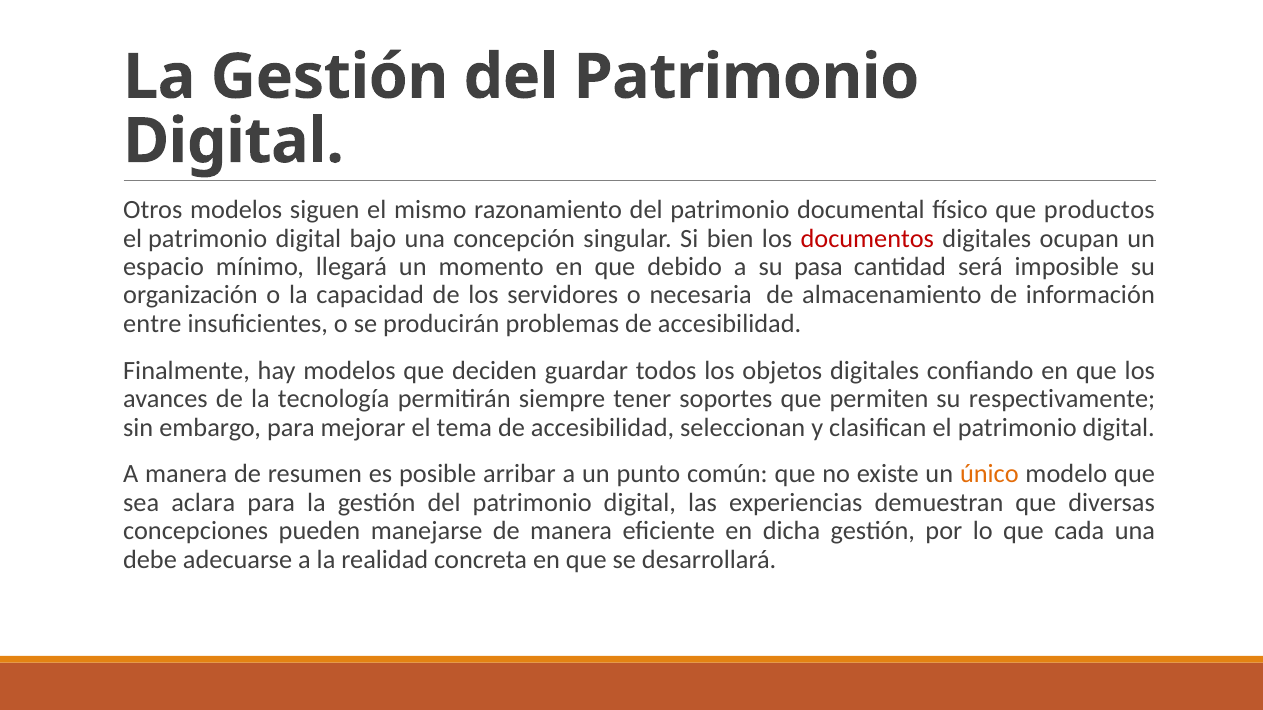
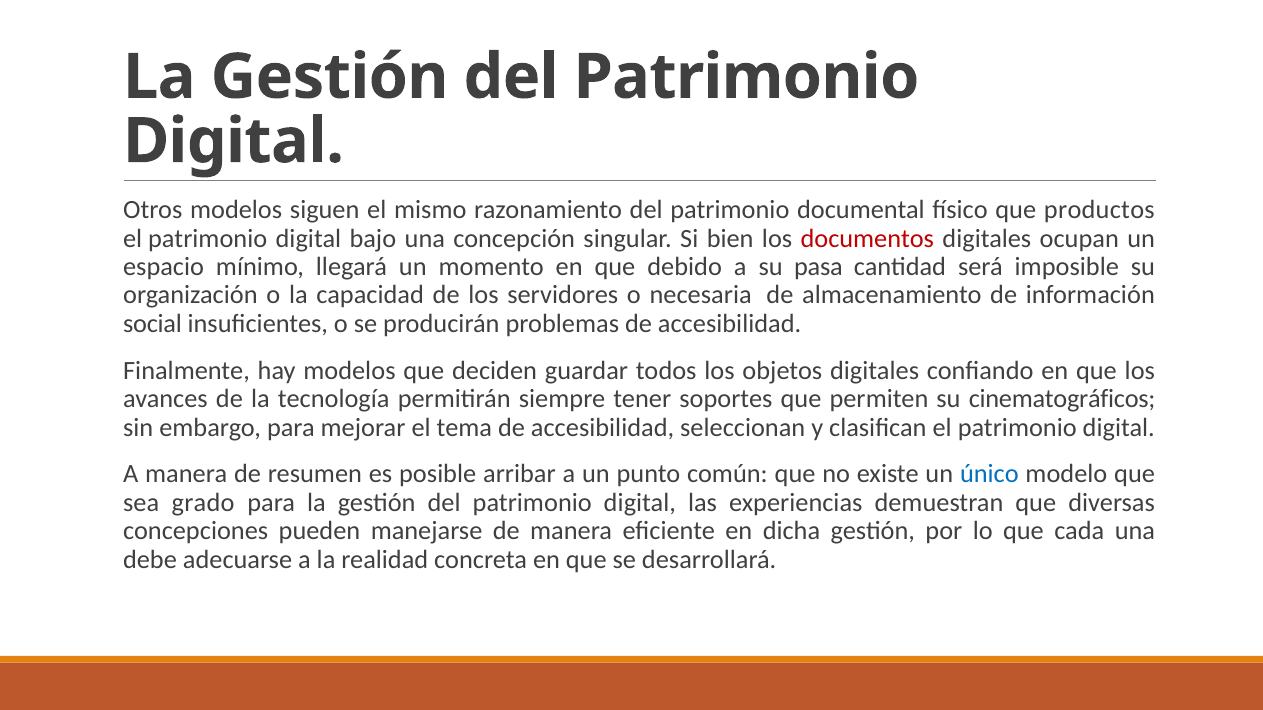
entre: entre -> social (153, 324)
respectivamente: respectivamente -> cinematográficos (1062, 399)
único colour: orange -> blue (989, 475)
aclara: aclara -> grado (203, 503)
